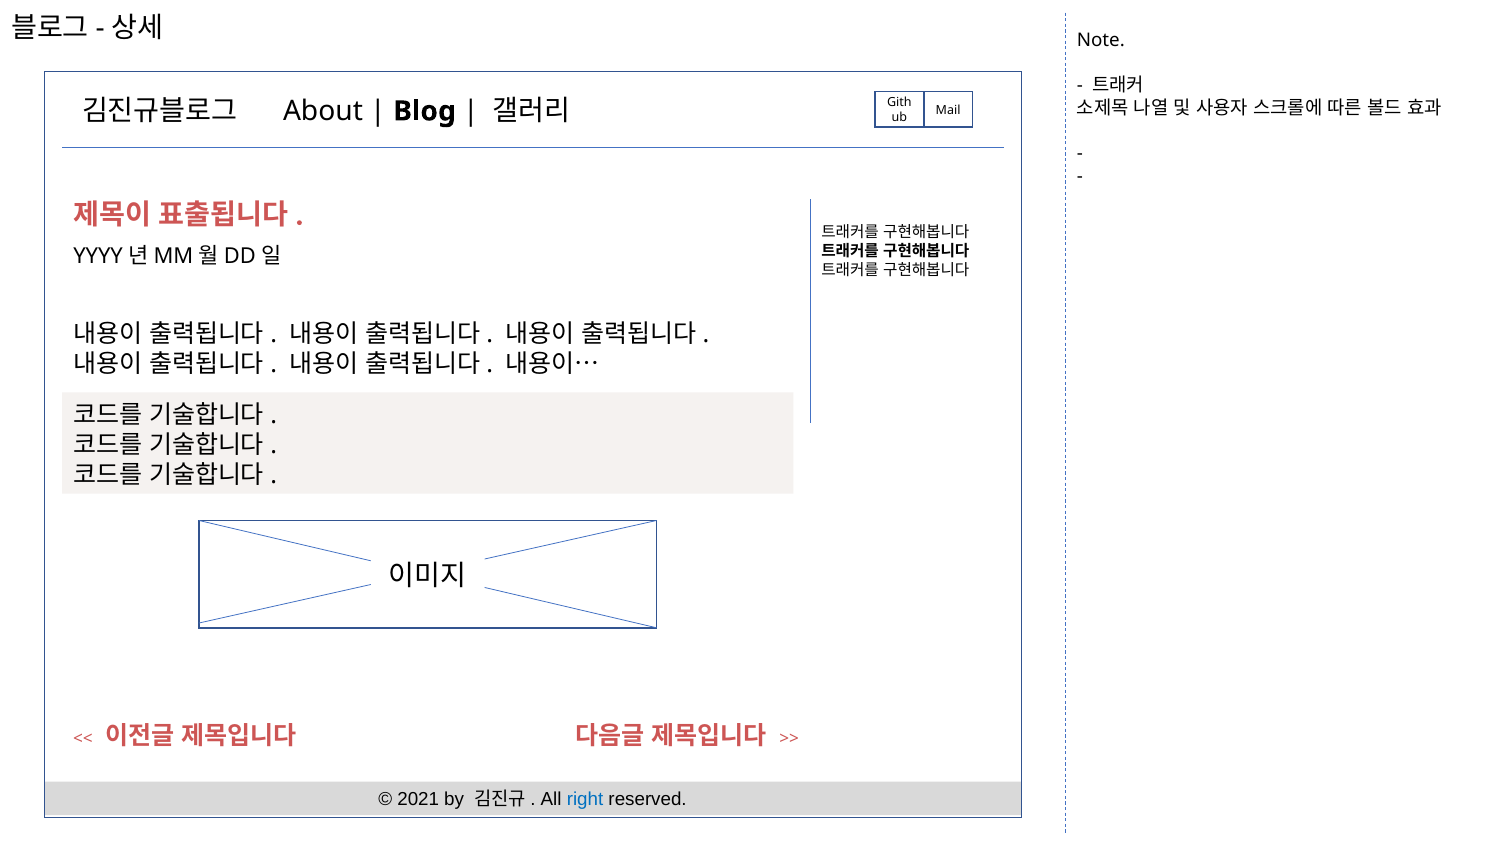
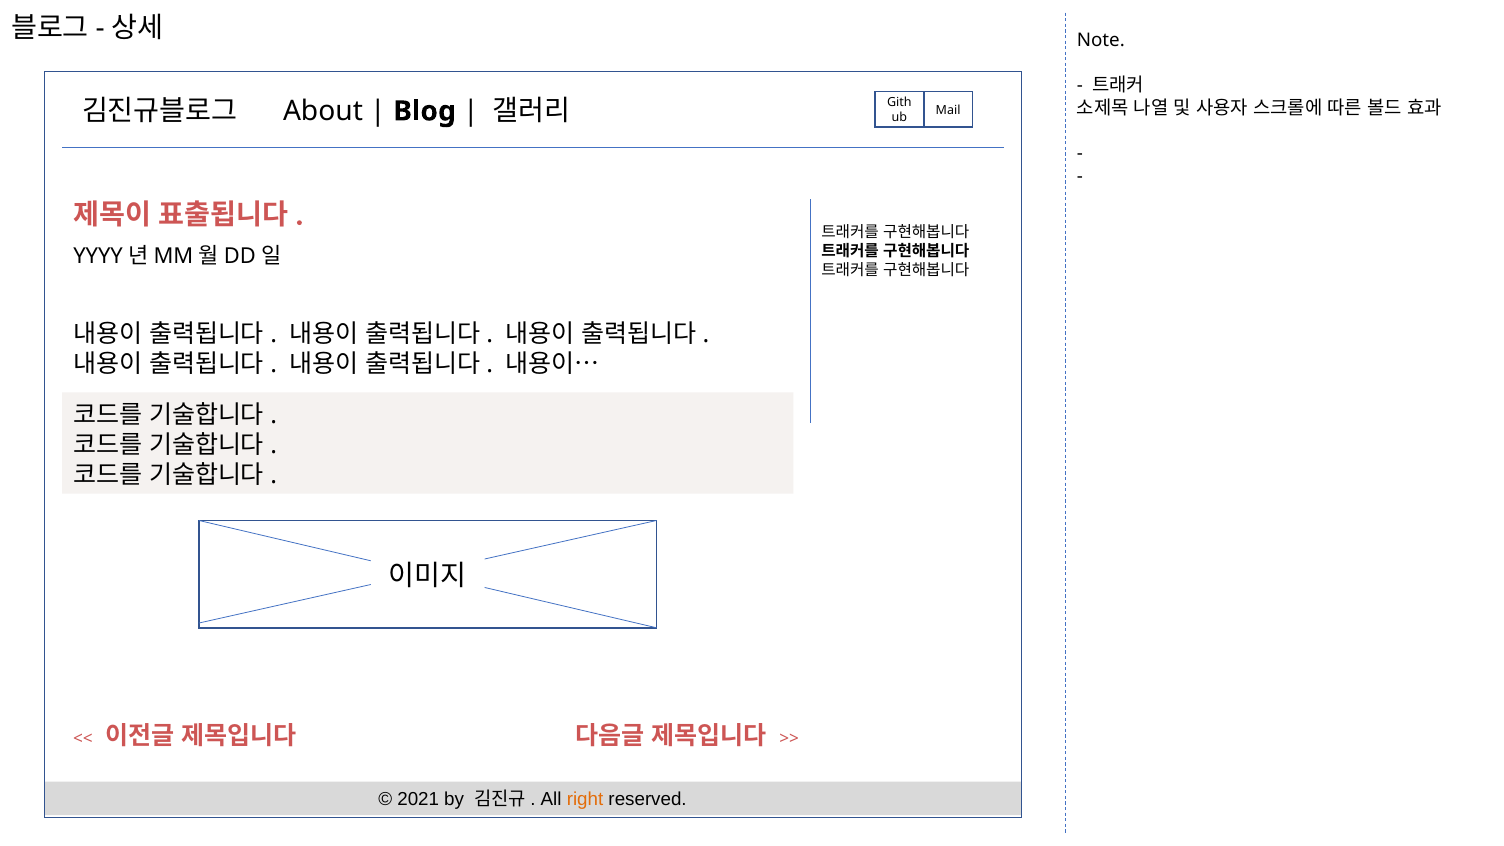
right colour: blue -> orange (585, 800)
